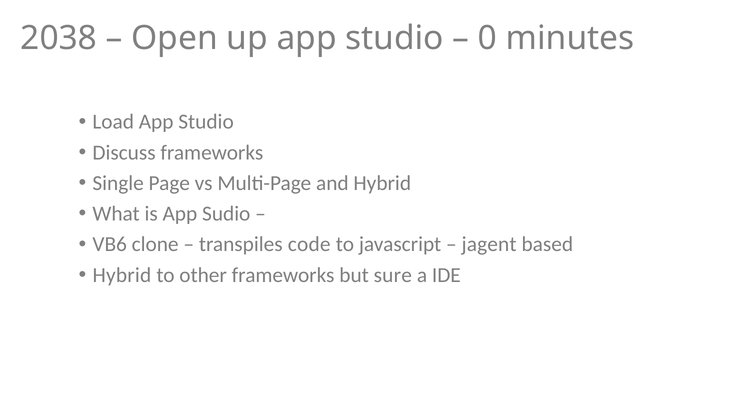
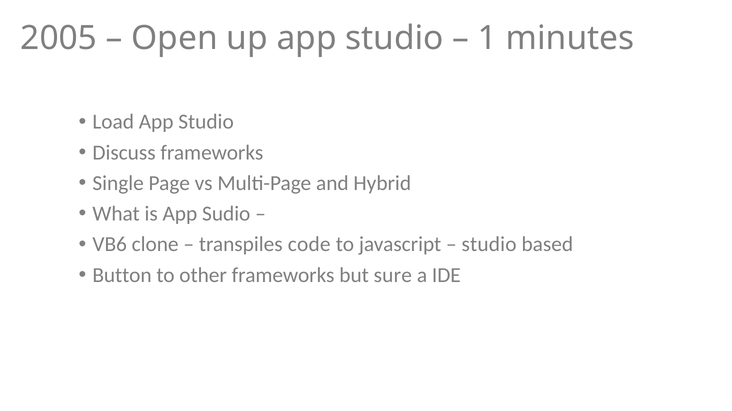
2038: 2038 -> 2005 (59, 38)
0: 0 -> 1 (488, 38)
jagent: jagent -> studio (489, 245)
Hybrid: Hybrid -> Button (122, 276)
